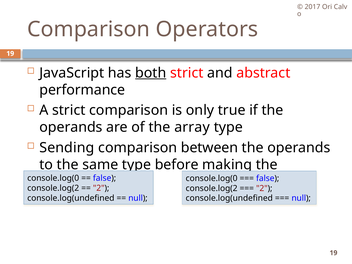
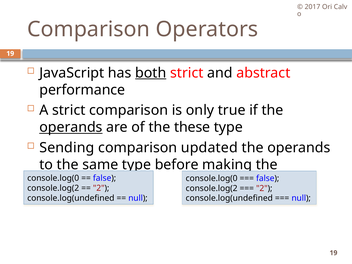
operands underline: none -> present (71, 127)
array: array -> these (192, 127)
between: between -> updated (209, 148)
